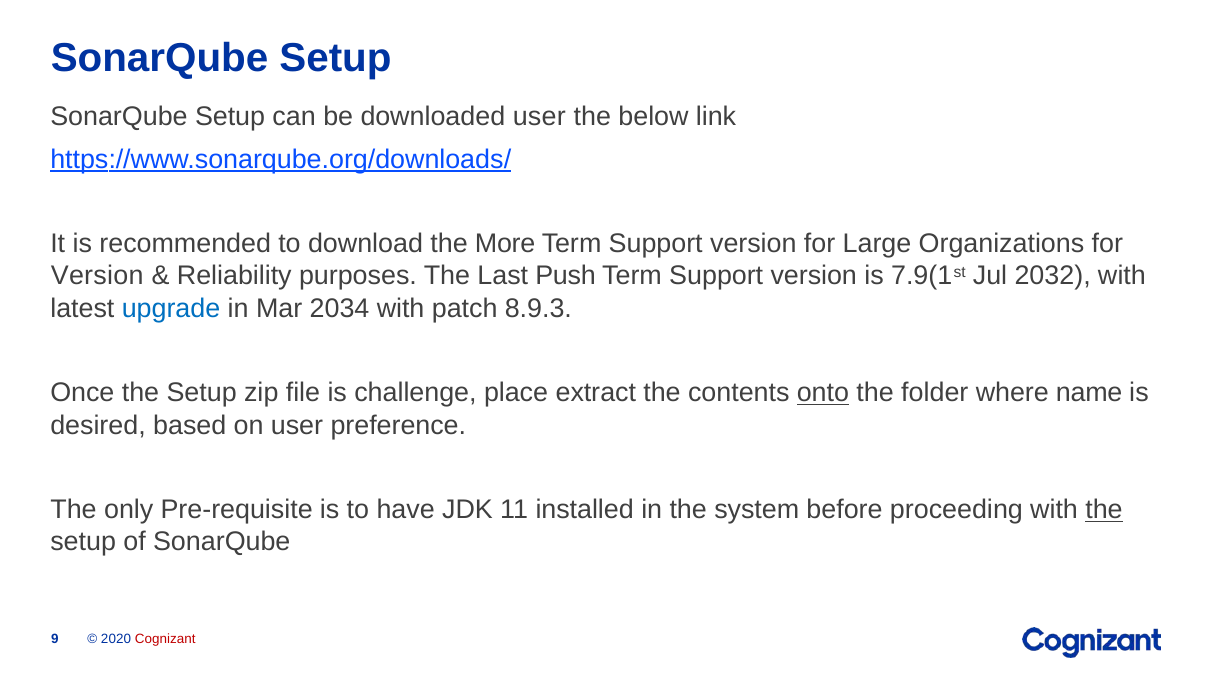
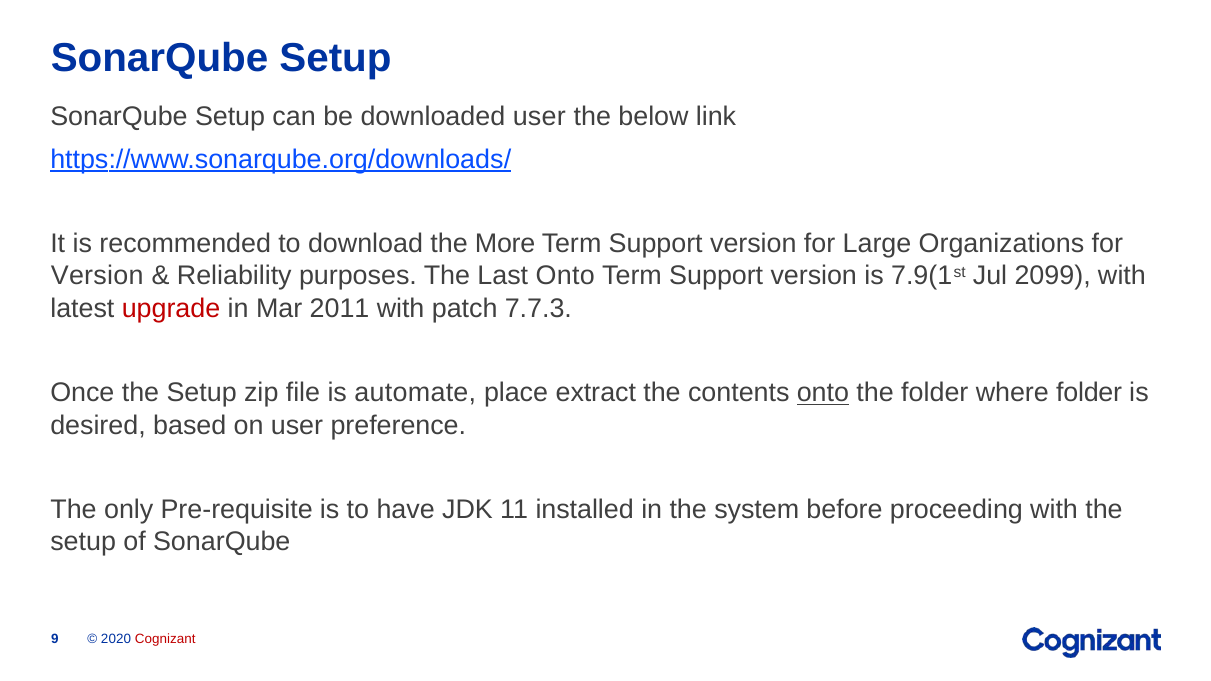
Last Push: Push -> Onto (565, 276)
2032: 2032 -> 2099 (1053, 276)
upgrade colour: blue -> red (171, 308)
2034: 2034 -> 2011 (340, 308)
8.9.3: 8.9.3 -> 7.7.3 (538, 308)
challenge: challenge -> automate (415, 393)
where name: name -> folder (1089, 393)
the underline: present -> none (1104, 510)
